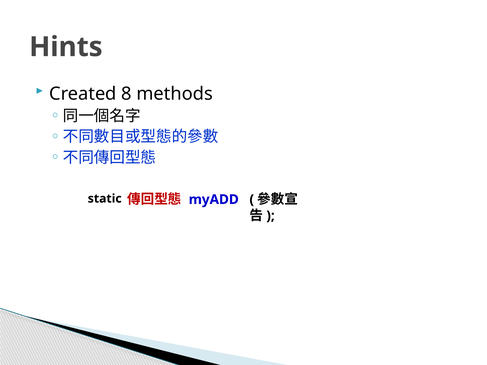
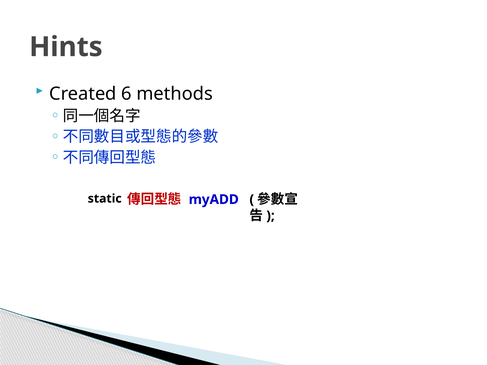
8: 8 -> 6 (127, 94)
